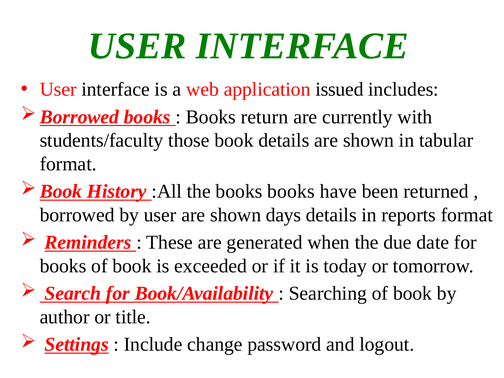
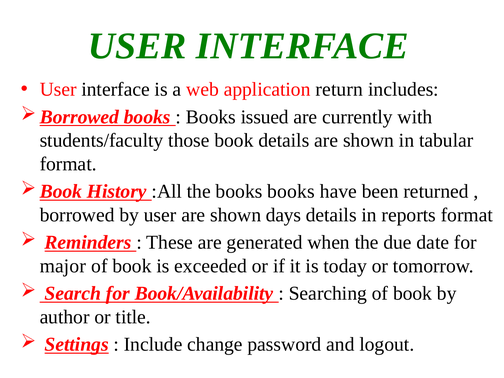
issued: issued -> return (339, 90)
return: return -> issued (265, 117)
books: books -> major (63, 266)
